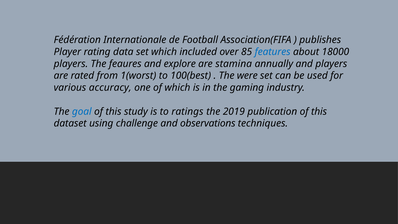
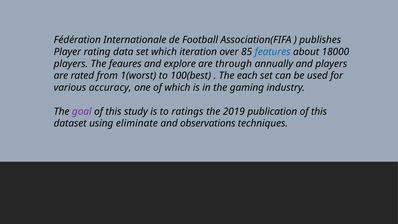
included: included -> iteration (198, 52)
stamina: stamina -> through (234, 64)
were: were -> each (247, 76)
goal colour: blue -> purple (82, 111)
challenge: challenge -> eliminate (137, 123)
